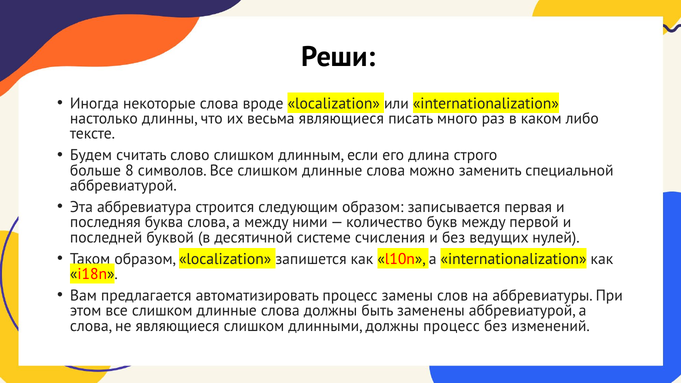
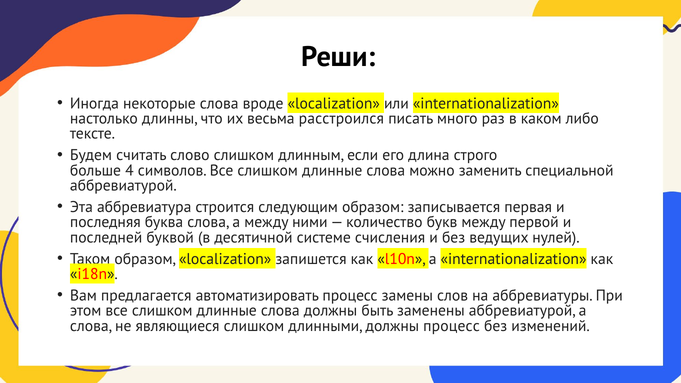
весьма являющиеся: являющиеся -> расстроился (341, 119)
8: 8 -> 4 (129, 170)
